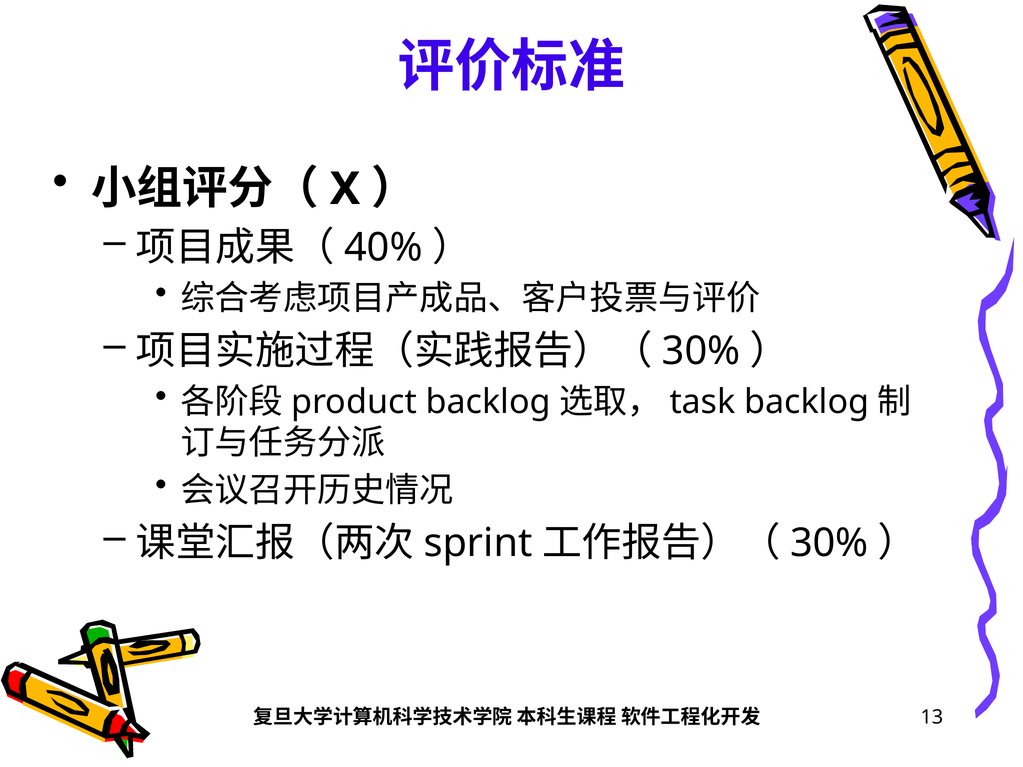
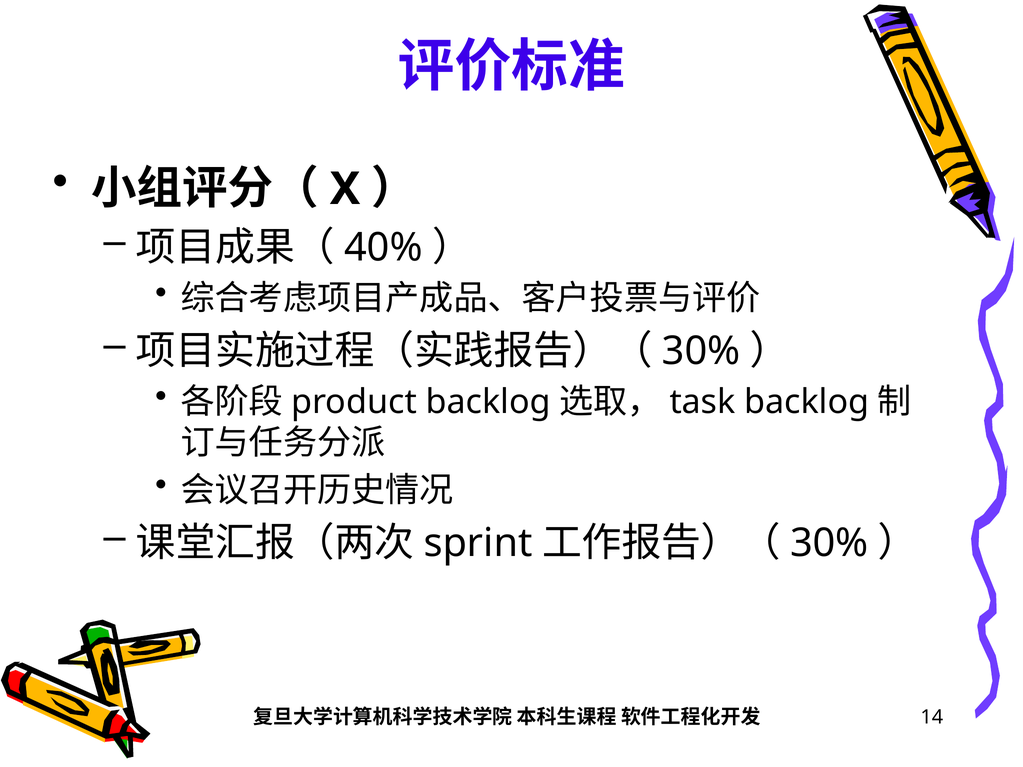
13: 13 -> 14 (932, 718)
